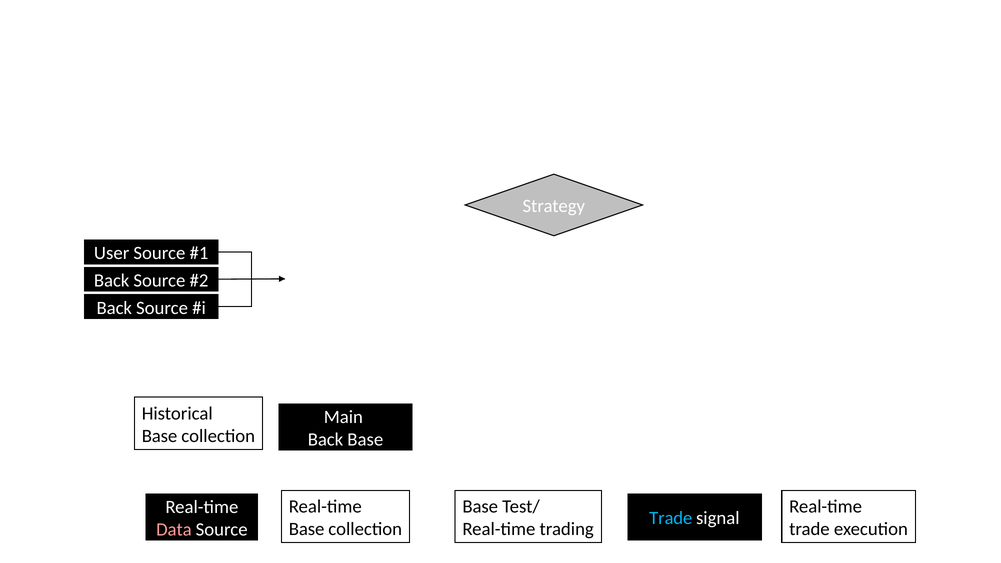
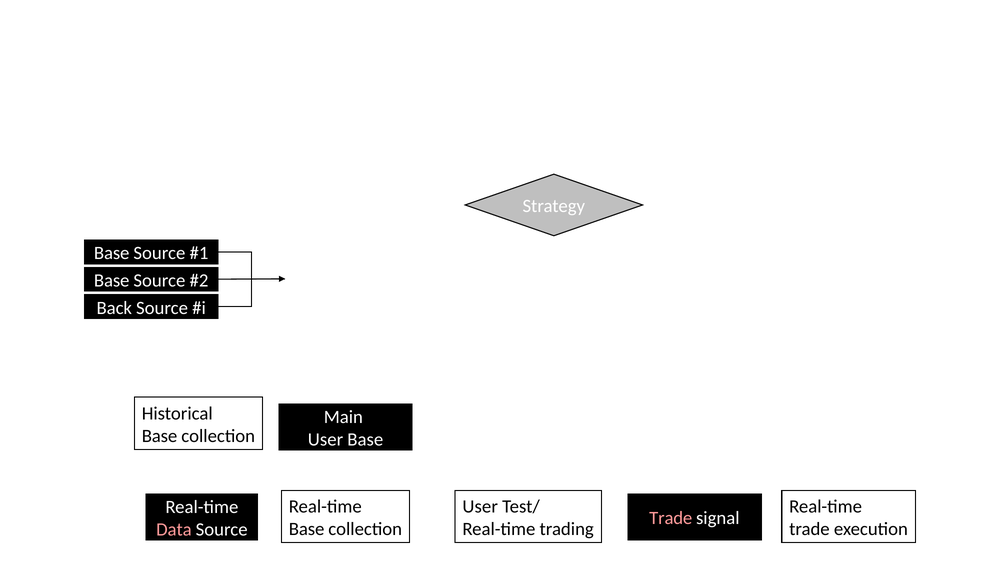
User: User -> Base (112, 253)
Back: Back -> Base (112, 281)
Back: Back -> User (325, 440)
Base: Base -> User (480, 507)
Trade colour: light blue -> pink (671, 518)
